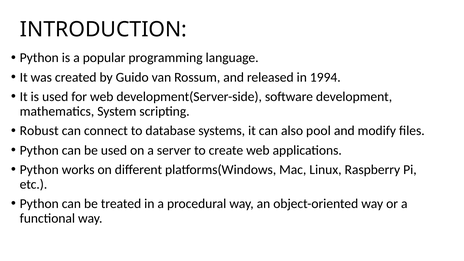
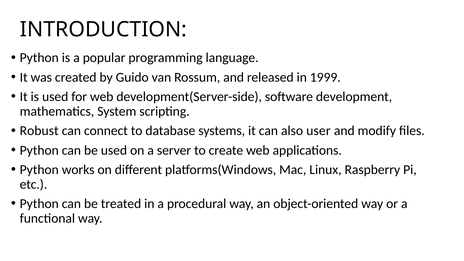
1994: 1994 -> 1999 (325, 77)
pool: pool -> user (318, 131)
